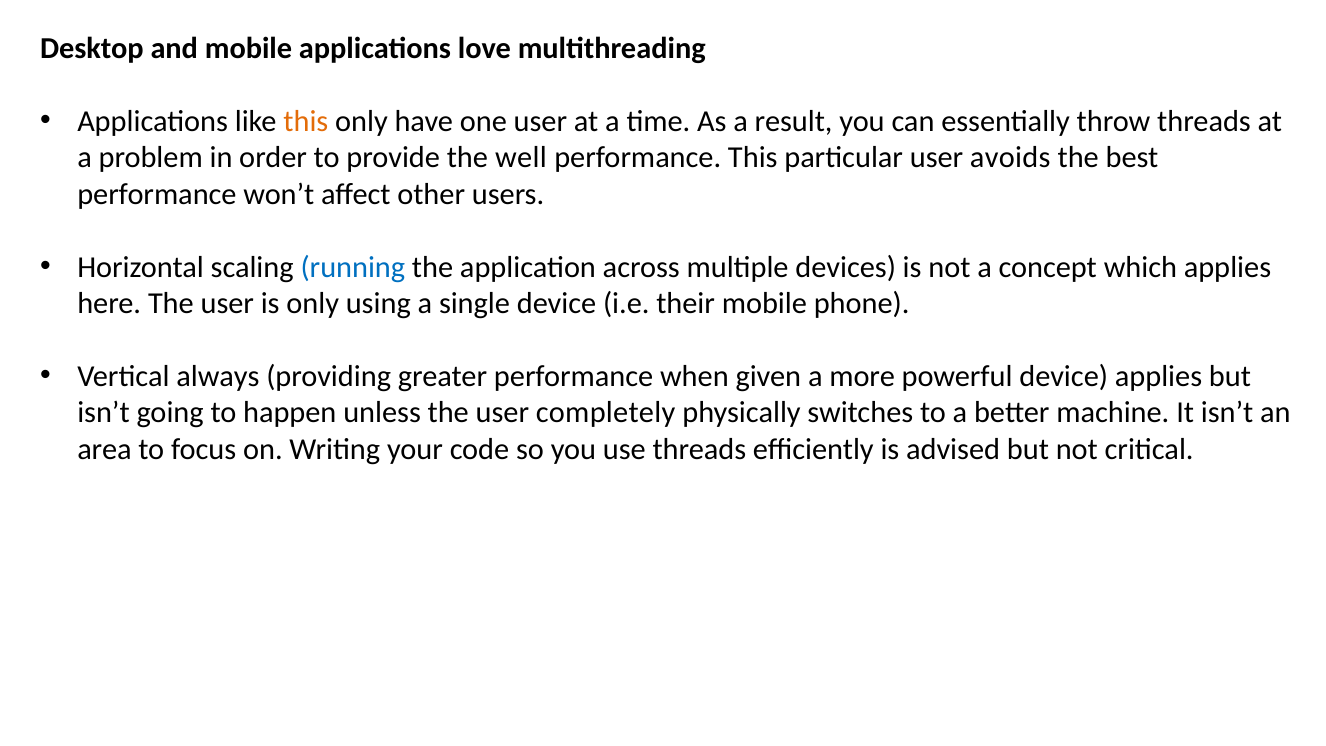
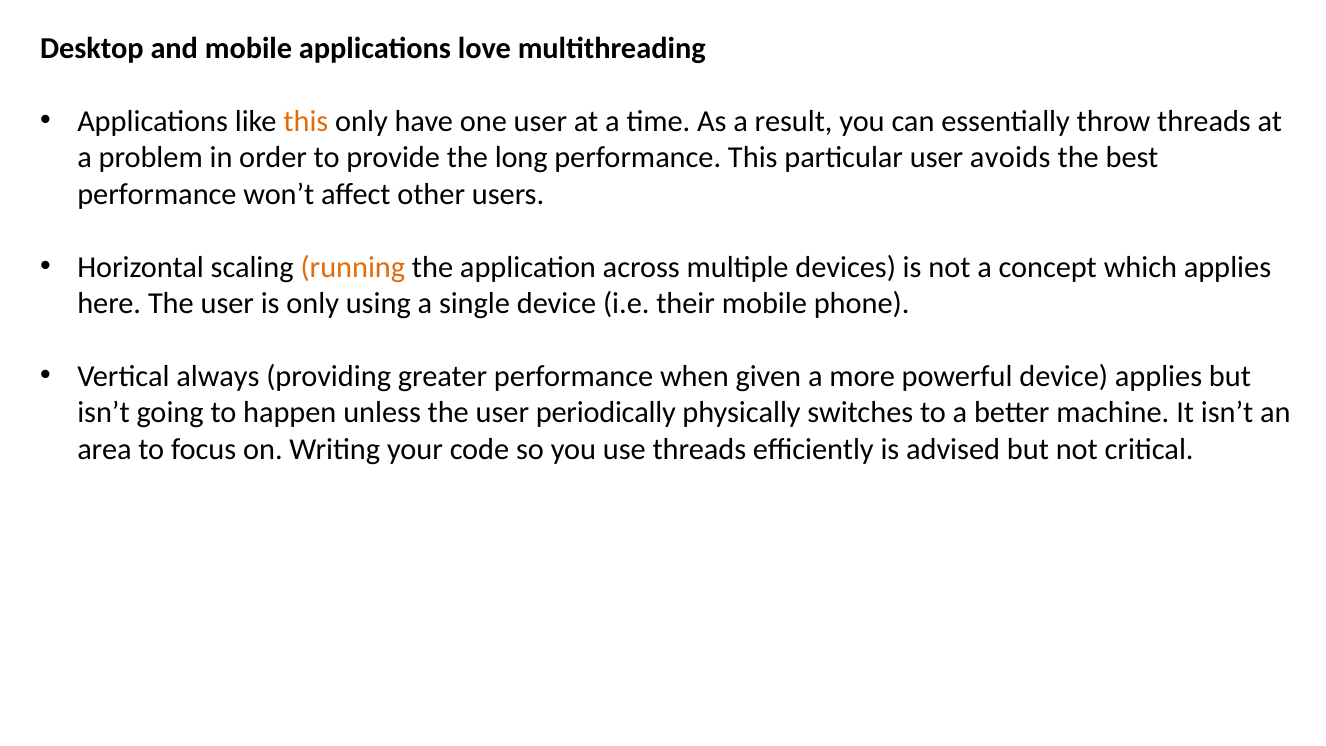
well: well -> long (521, 158)
running colour: blue -> orange (353, 267)
completely: completely -> periodically (606, 413)
